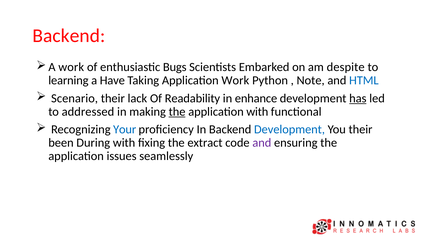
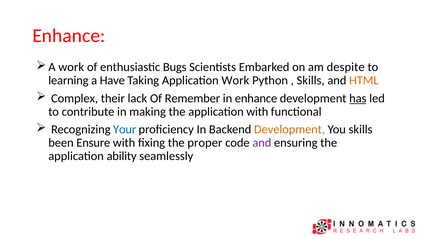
Backend: Backend -> Enhance (69, 36)
Note: Note -> Skills (311, 80)
HTML colour: blue -> orange (364, 80)
Scenario: Scenario -> Complex (75, 98)
Readability: Readability -> Remember (192, 98)
addressed: addressed -> contribute (88, 112)
the underline: present -> none (177, 112)
Development colour: blue -> orange (289, 129)
You their: their -> skills (361, 129)
During: During -> Ensure (93, 143)
extract: extract -> proper (205, 143)
issues: issues -> ability (122, 156)
